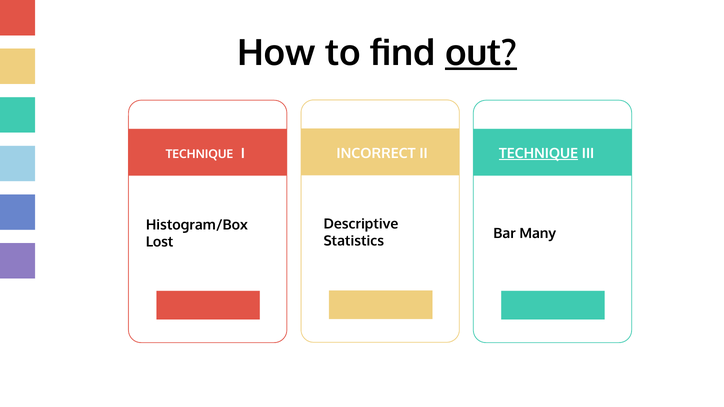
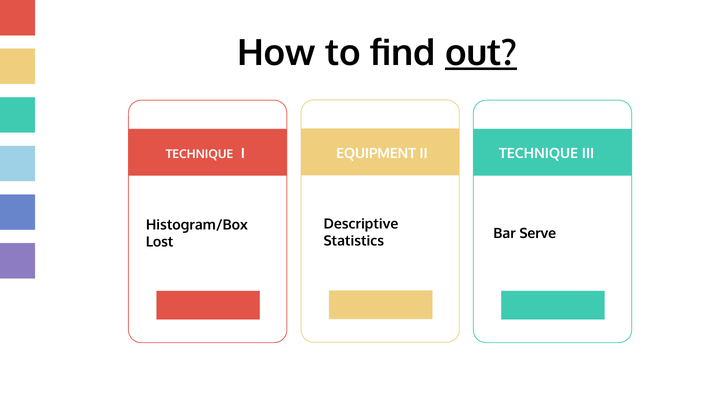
INCORRECT: INCORRECT -> EQUIPMENT (376, 153)
TECHNIQUE underline: present -> none (539, 154)
Many: Many -> Serve (538, 234)
